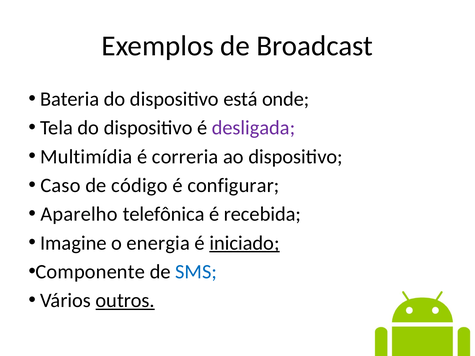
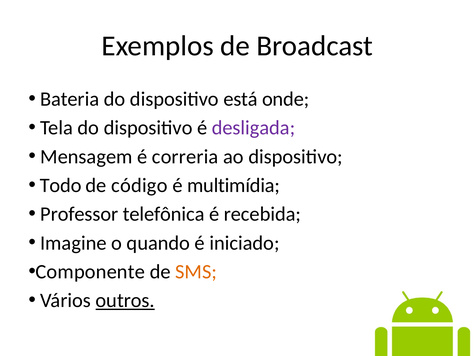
Multimídia: Multimídia -> Mensagem (86, 157)
Caso: Caso -> Todo (61, 186)
configurar: configurar -> multimídia (234, 186)
Aparelho: Aparelho -> Professor (79, 214)
energia: energia -> quando (158, 243)
iniciado underline: present -> none (244, 243)
SMS colour: blue -> orange (196, 272)
